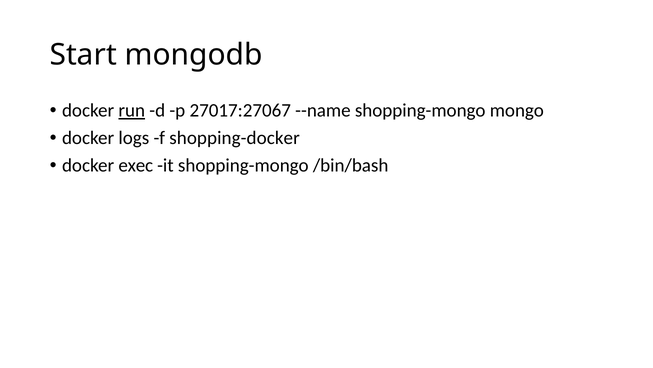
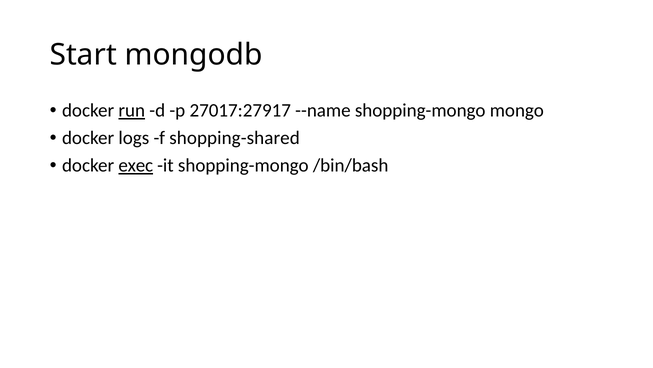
27017:27067: 27017:27067 -> 27017:27917 (240, 110)
shopping-docker: shopping-docker -> shopping-shared (235, 138)
exec underline: none -> present (136, 165)
